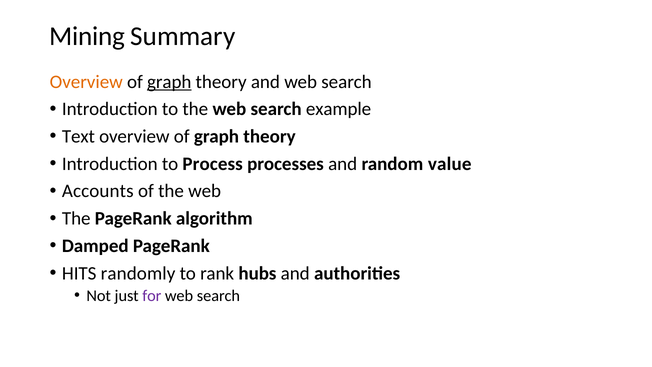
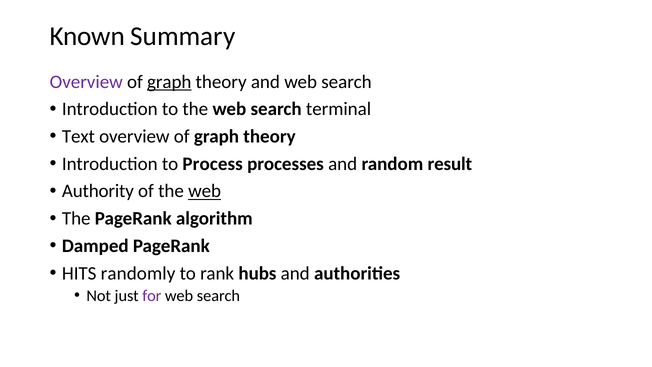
Mining: Mining -> Known (87, 36)
Overview colour: orange -> purple (86, 82)
example: example -> terminal (339, 109)
value: value -> result (450, 164)
Accounts: Accounts -> Authority (98, 191)
web underline: none -> present (205, 191)
